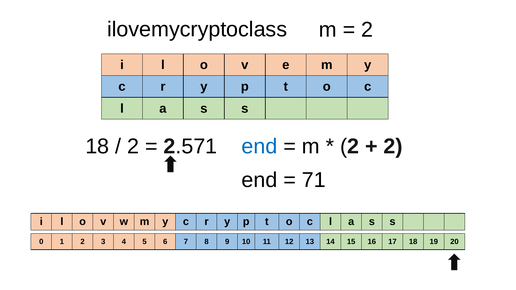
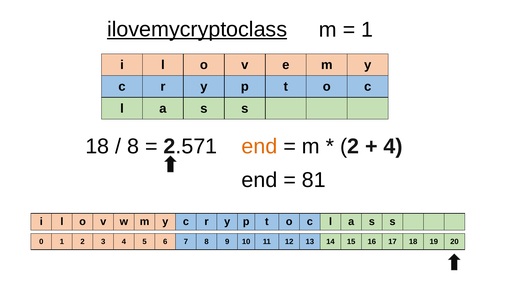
ilovemycryptoclass underline: none -> present (197, 29)
2: 2 -> 1 (367, 30)
2: 2 -> 8 (133, 146)
end colour: blue -> orange (260, 146)
2: 2 -> 4 (393, 146)
71: 71 -> 81 (314, 180)
